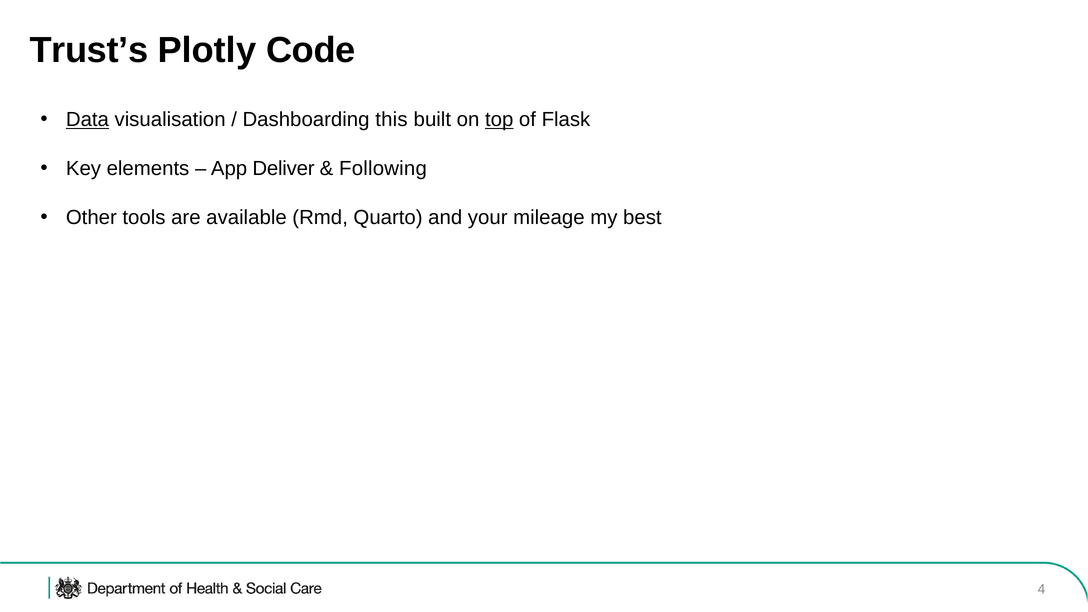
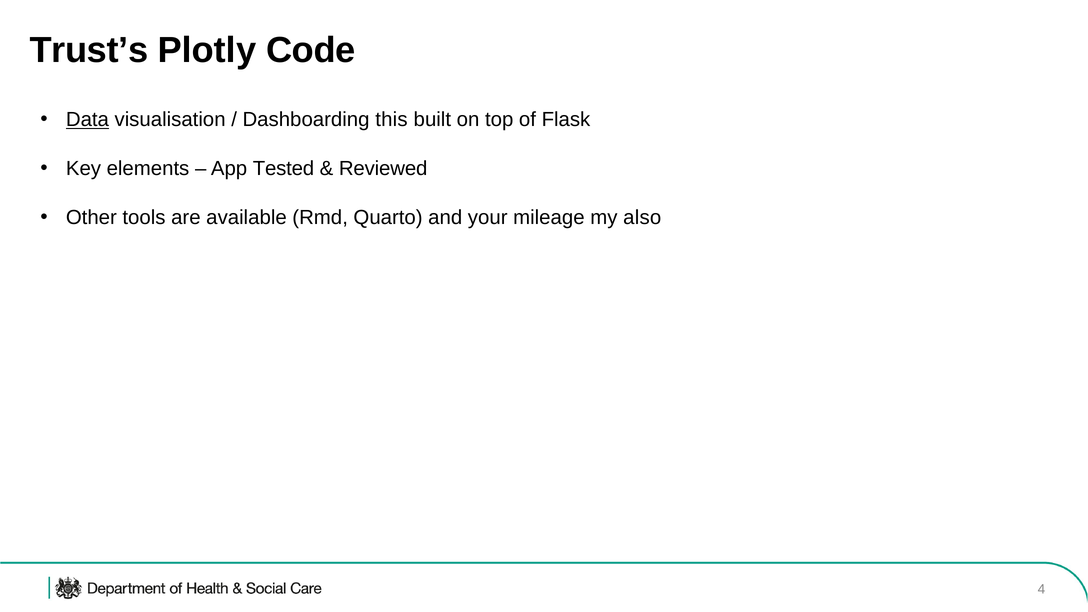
top underline: present -> none (499, 120)
Deliver: Deliver -> Tested (283, 169)
Following: Following -> Reviewed (383, 169)
best: best -> also (642, 218)
